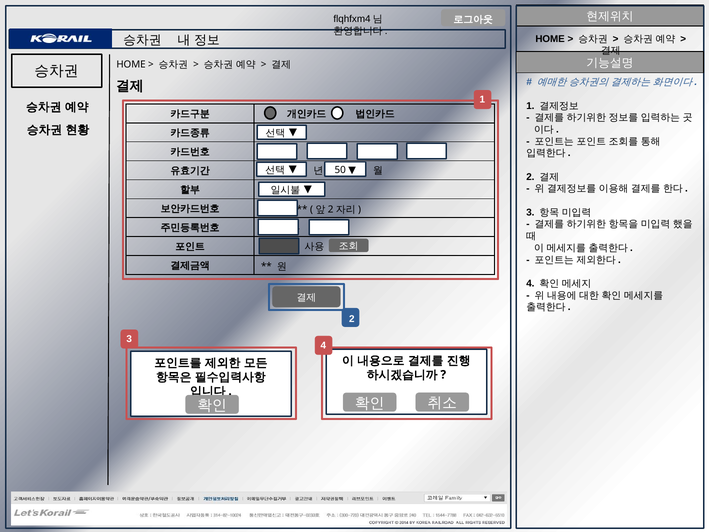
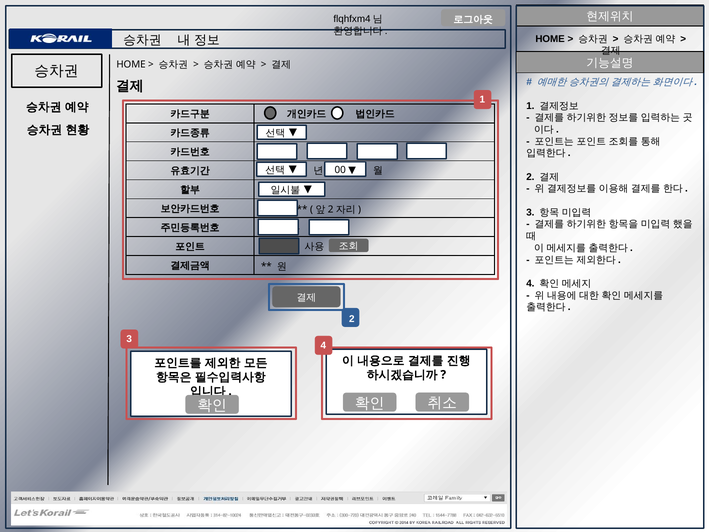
50: 50 -> 00 (340, 170)
